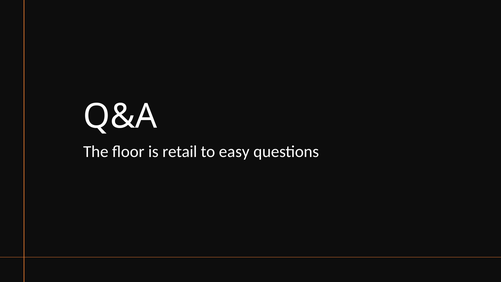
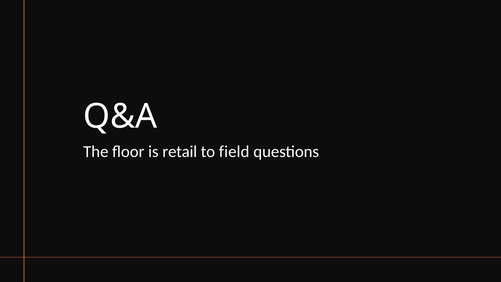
easy: easy -> field (234, 152)
